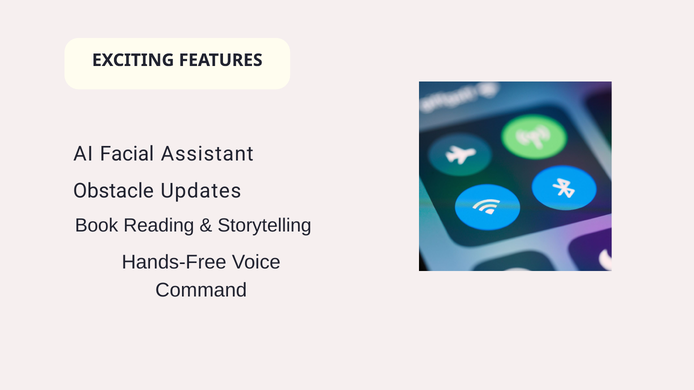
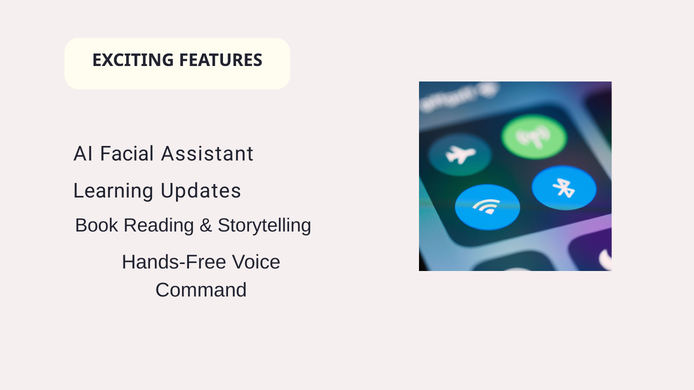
Obstacle: Obstacle -> Learning (113, 191)
